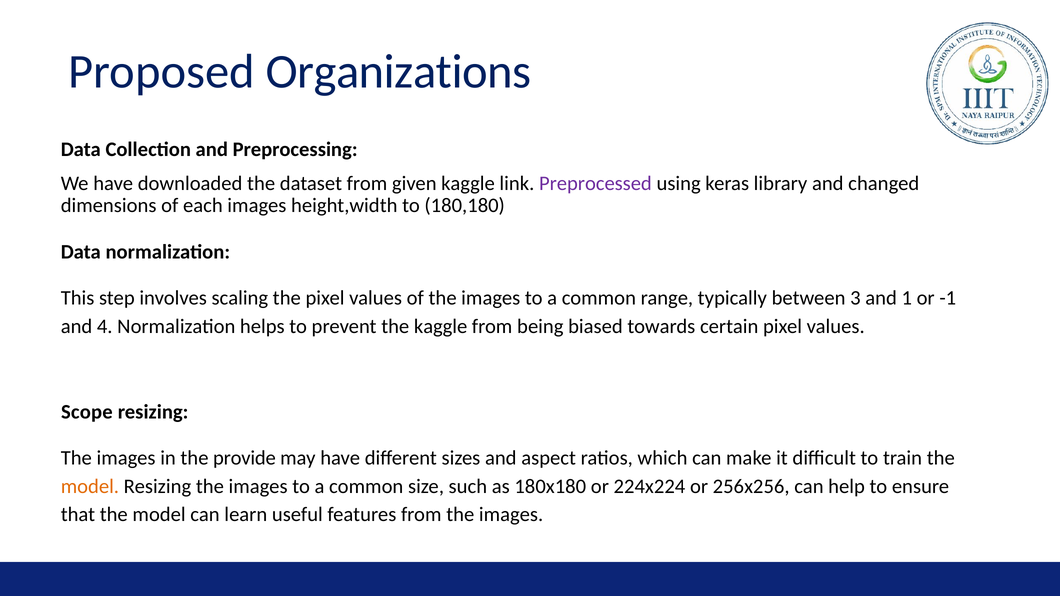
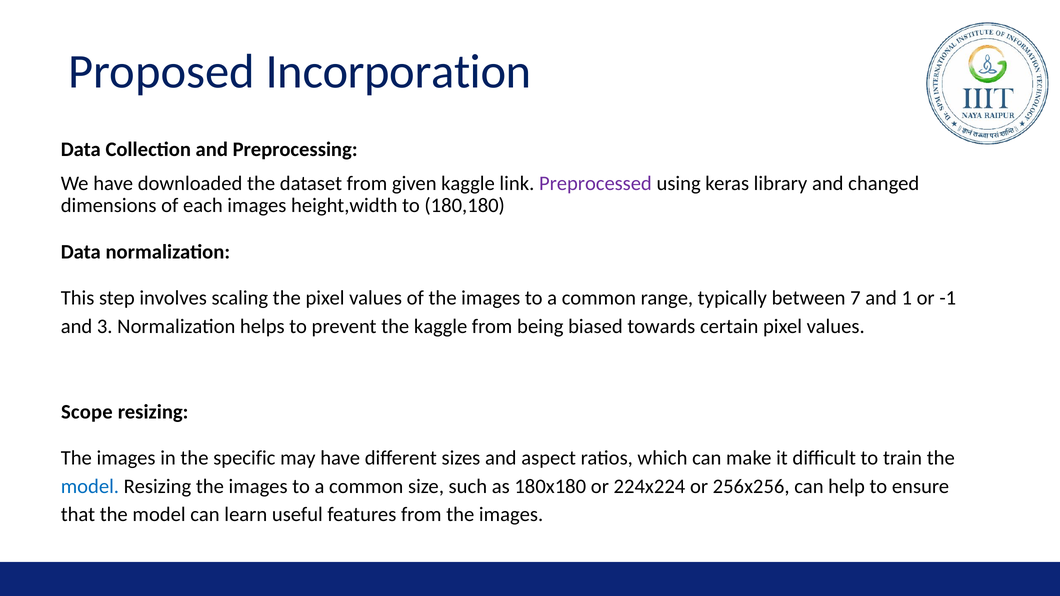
Organizations: Organizations -> Incorporation (398, 72)
3: 3 -> 7 (855, 298)
4: 4 -> 3 (105, 327)
provide: provide -> specific (244, 458)
model colour: orange -> blue (90, 486)
